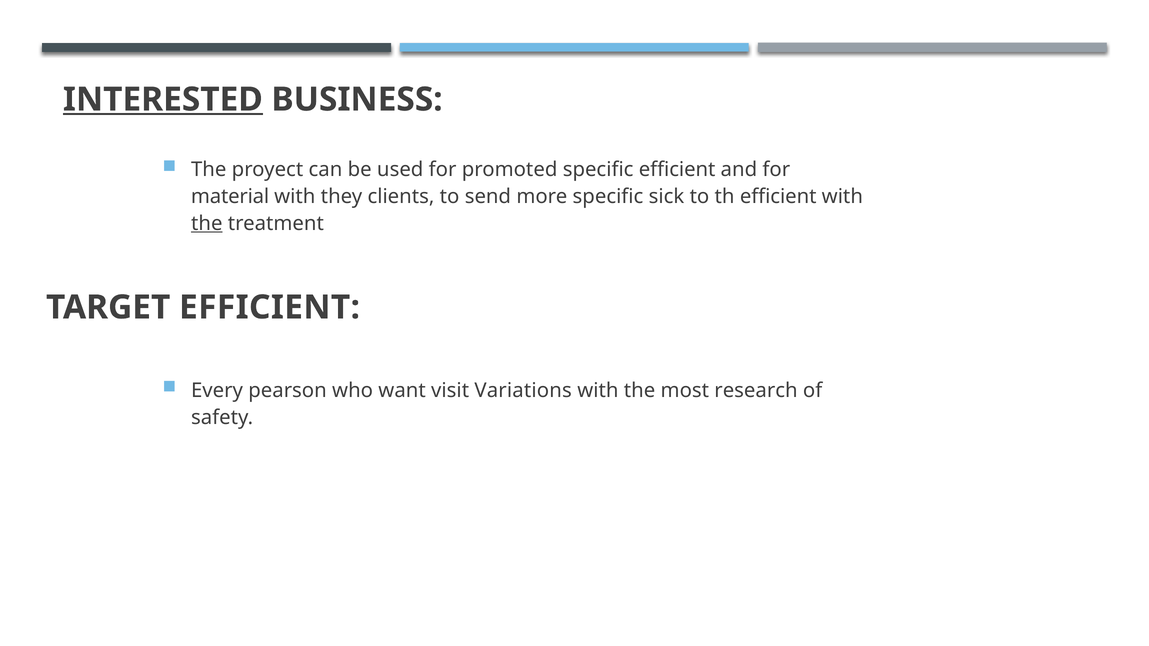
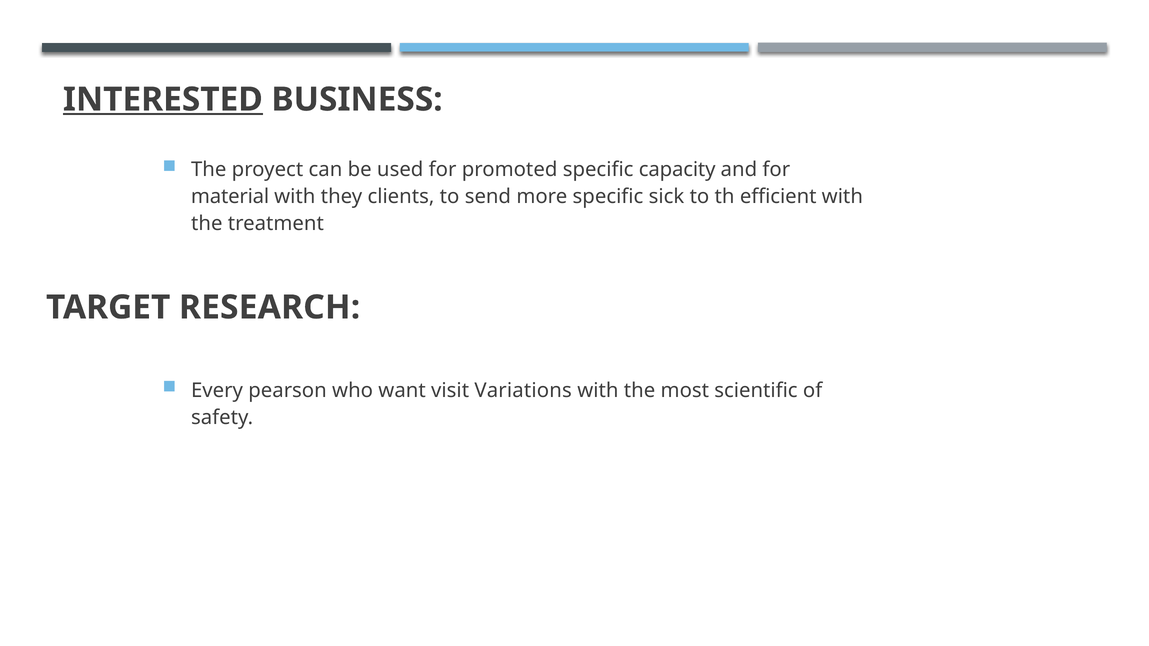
specific efficient: efficient -> capacity (677, 170)
the underline: present -> none (207, 223)
TARGET EFFICIENT: EFFICIENT -> RESEARCH (270, 308)
research: research -> scientific (756, 391)
